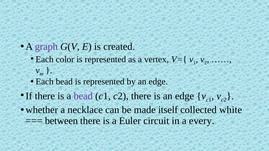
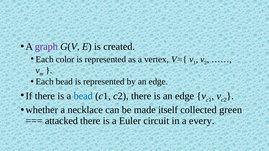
bead colour: purple -> blue (83, 96)
white: white -> green (231, 110)
between: between -> attacked (61, 121)
